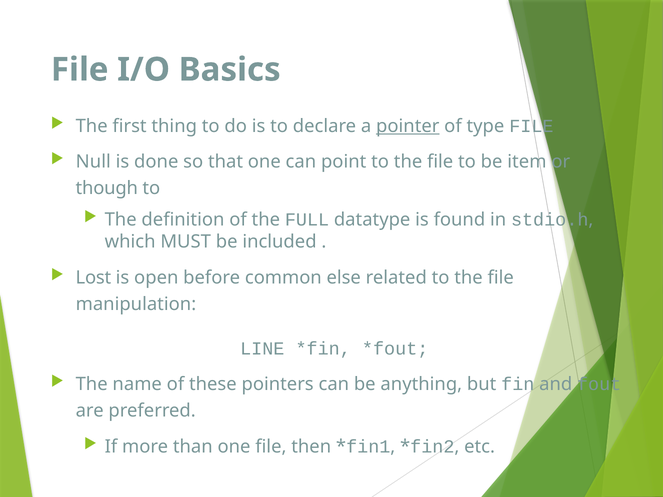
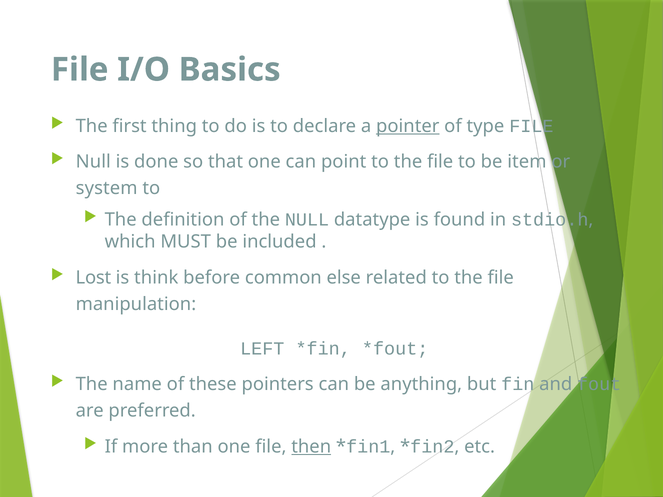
though: though -> system (107, 188)
the FULL: FULL -> NULL (307, 220)
open: open -> think (156, 278)
LINE: LINE -> LEFT (262, 349)
then underline: none -> present (311, 447)
